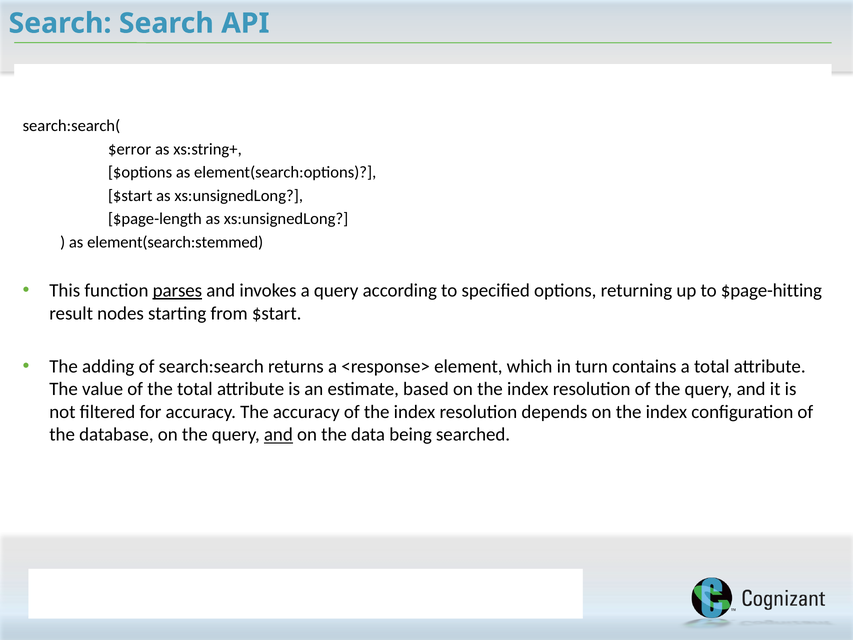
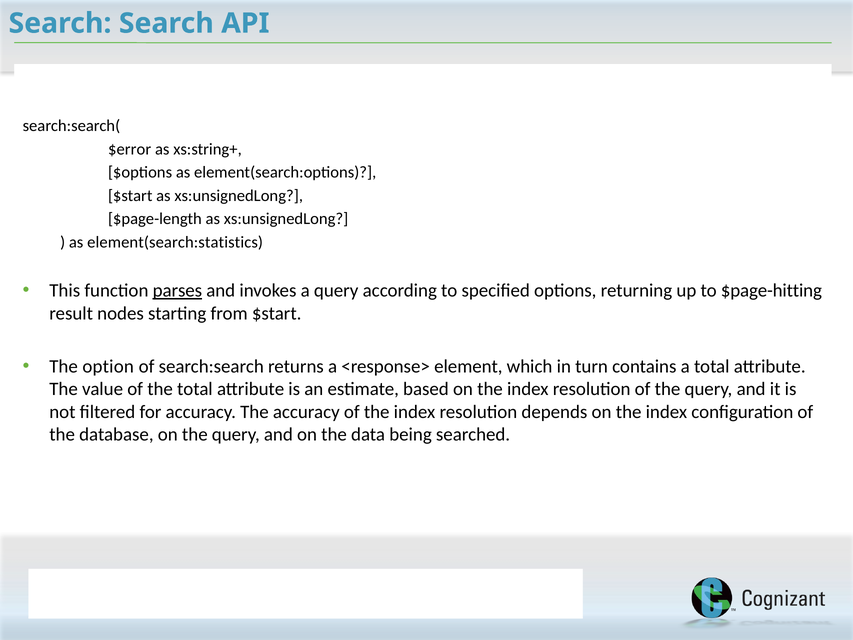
element(search:stemmed: element(search:stemmed -> element(search:statistics (175, 242)
adding: adding -> option (108, 366)
and underline: present -> none (278, 435)
